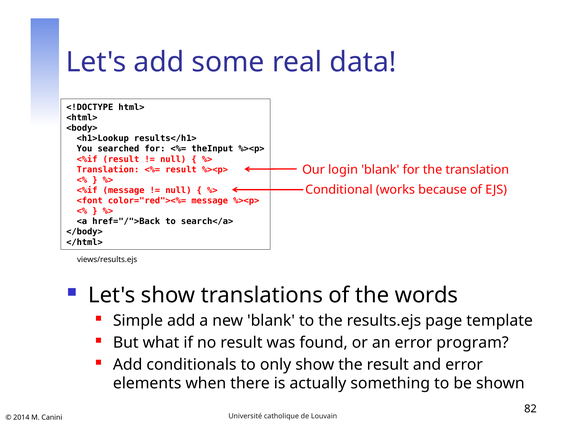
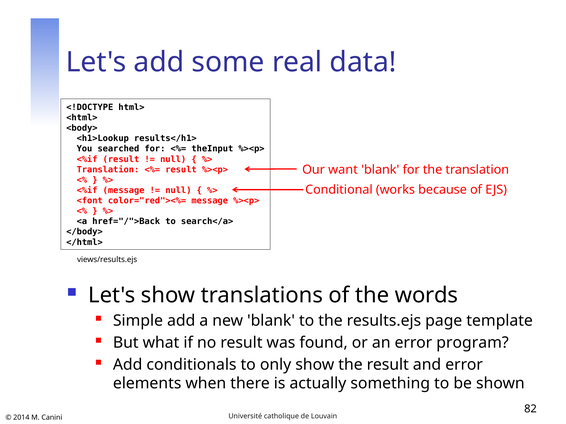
login: login -> want (343, 170)
